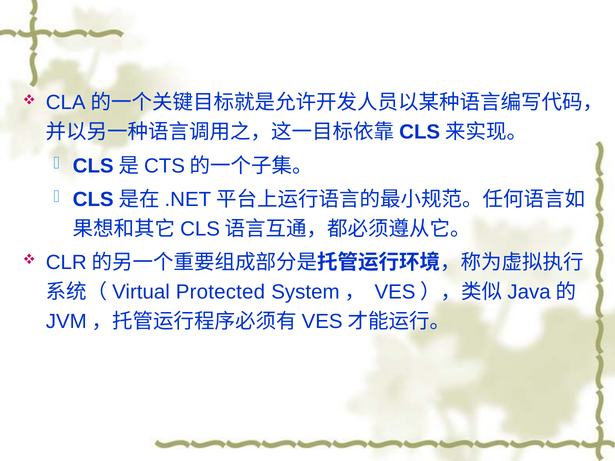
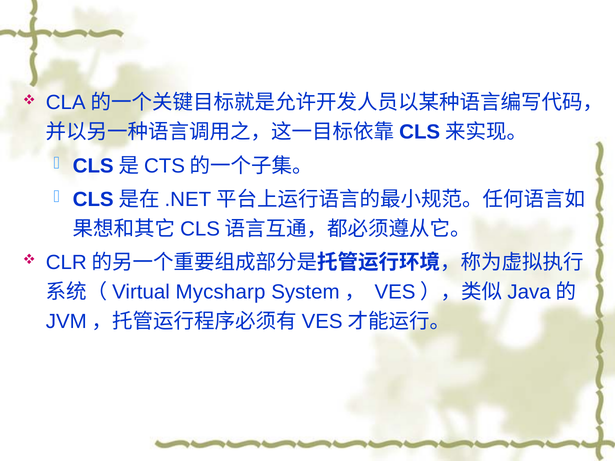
Protected: Protected -> Mycsharp (220, 292)
